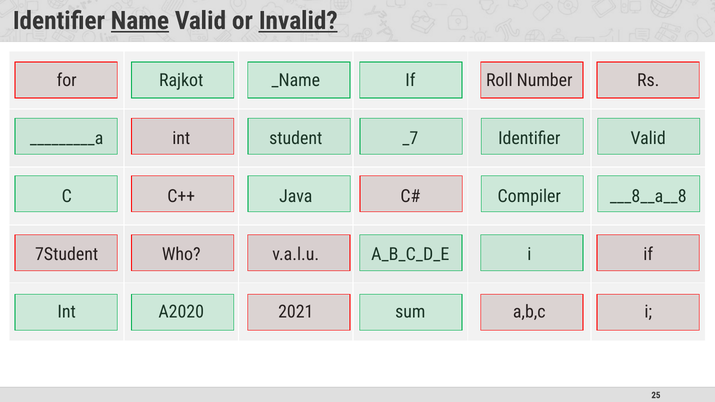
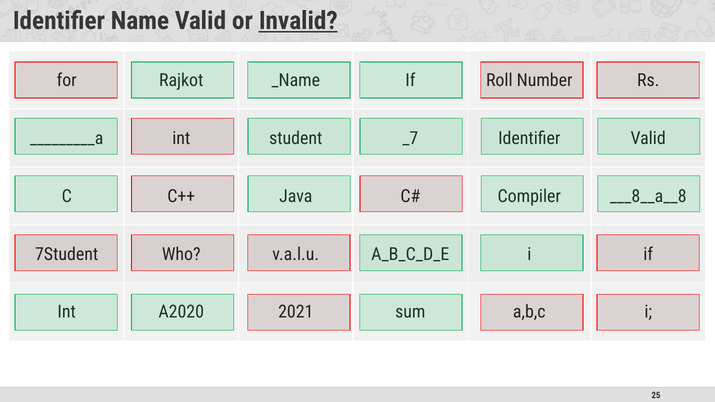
Name underline: present -> none (140, 21)
